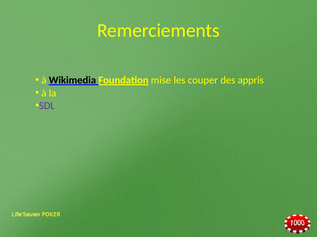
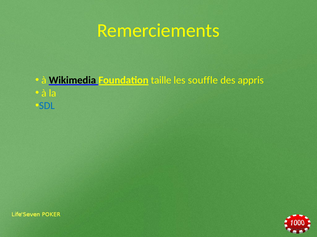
mise: mise -> taille (161, 80)
couper: couper -> souffle (203, 80)
SDL colour: purple -> blue (47, 106)
